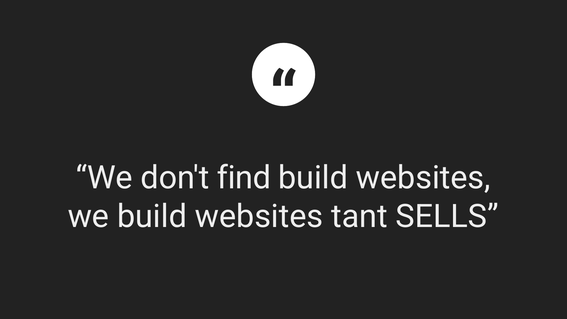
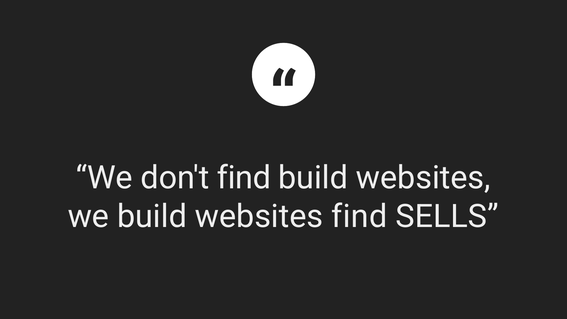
websites tant: tant -> find (359, 217)
